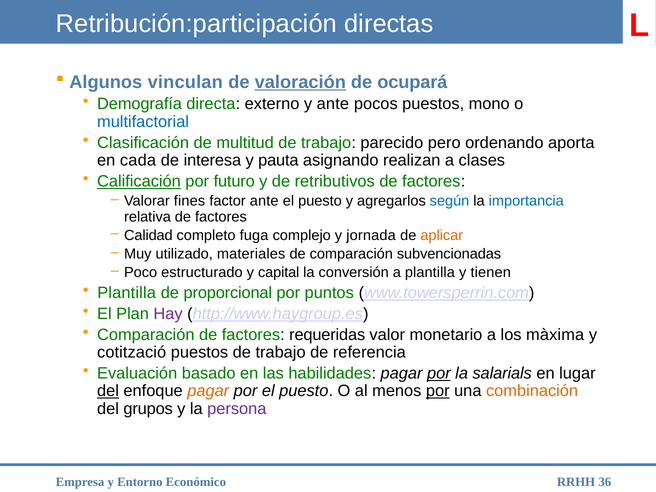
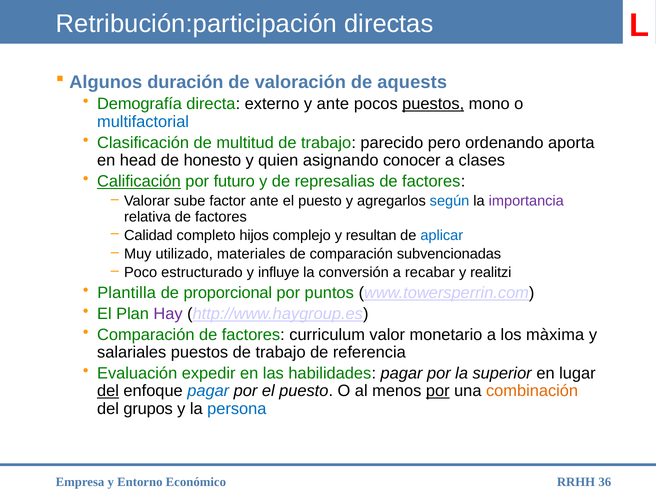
vinculan: vinculan -> duración (185, 82)
valoración underline: present -> none (300, 82)
ocupará: ocupará -> aquests (412, 82)
puestos underline: none -> present (433, 104)
cada: cada -> head (138, 160)
interesa: interesa -> honesto (212, 160)
pauta: pauta -> quien (278, 160)
realizan: realizan -> conocer (412, 160)
retributivos: retributivos -> represalias (335, 181)
fines: fines -> sube (190, 201)
importancia colour: blue -> purple (526, 201)
fuga: fuga -> hijos (254, 235)
jornada: jornada -> resultan (371, 235)
aplicar colour: orange -> blue (442, 235)
capital: capital -> influye (279, 273)
a plantilla: plantilla -> recabar (430, 273)
tienen: tienen -> realitzi (491, 273)
requeridas: requeridas -> curriculum (327, 335)
cotització: cotització -> salariales (132, 352)
basado: basado -> expedir (209, 373)
por underline: present -> none (439, 373)
salarials: salarials -> superior (502, 373)
pagar colour: orange -> blue (208, 391)
persona colour: purple -> blue (237, 409)
